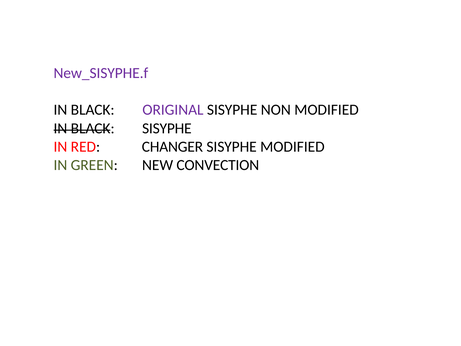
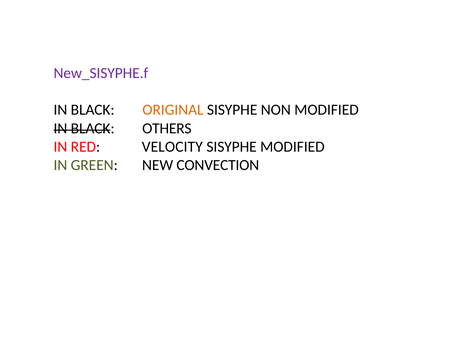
ORIGINAL colour: purple -> orange (173, 110)
BLACK SISYPHE: SISYPHE -> OTHERS (167, 128)
CHANGER: CHANGER -> VELOCITY (172, 147)
